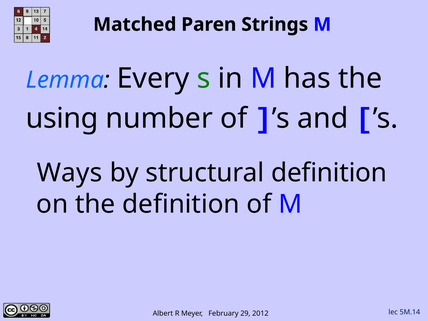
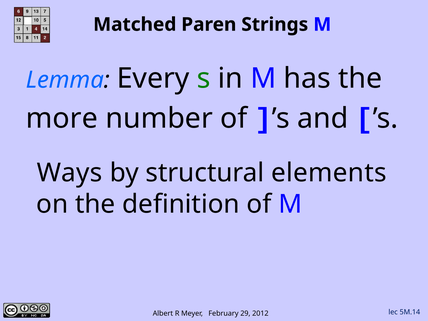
using: using -> more (62, 118)
structural definition: definition -> elements (329, 173)
